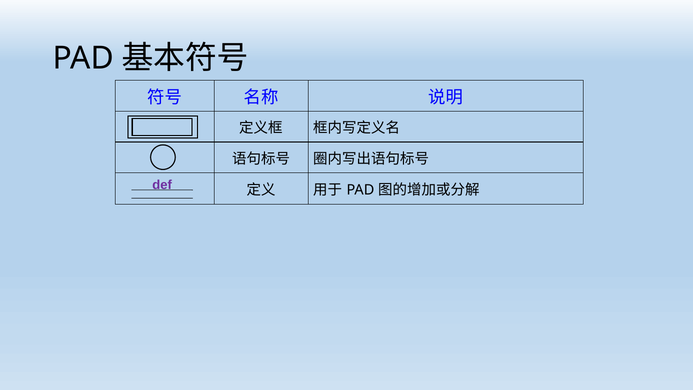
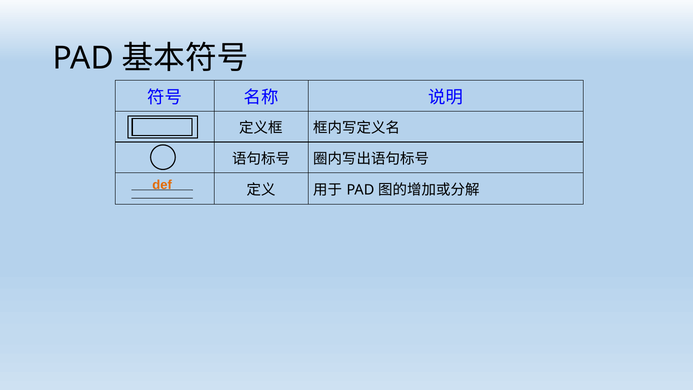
def colour: purple -> orange (162, 185)
